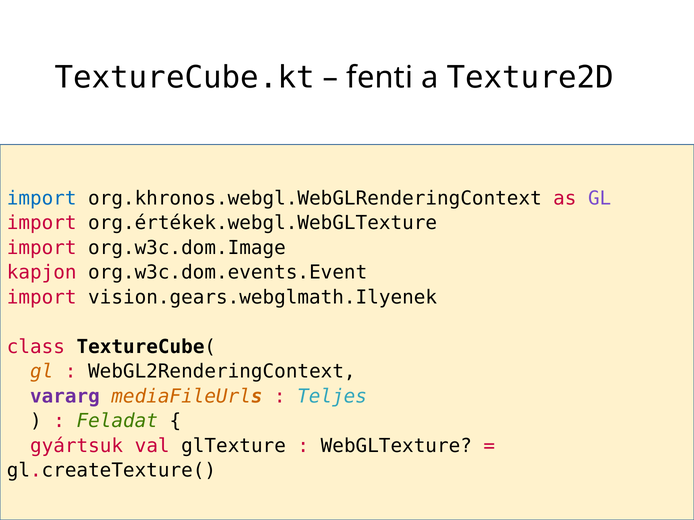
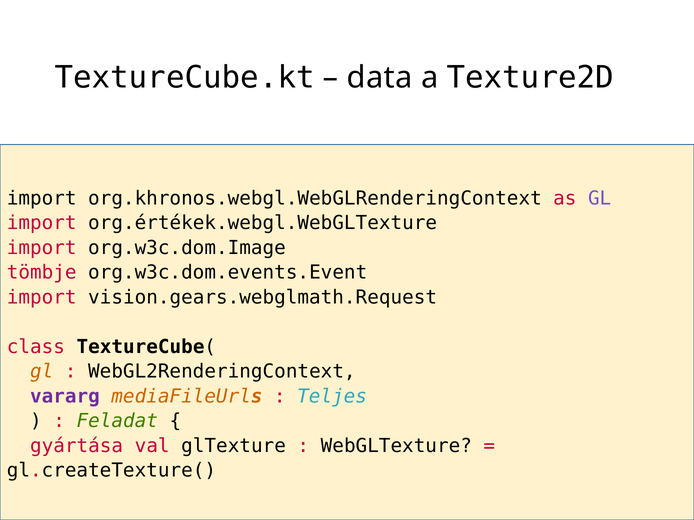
fenti: fenti -> data (380, 78)
import colour: blue -> black (42, 199)
kapjon: kapjon -> tömbje (42, 273)
vision.gears.webglmath.Ilyenek: vision.gears.webglmath.Ilyenek -> vision.gears.webglmath.Request (263, 298)
gyártsuk: gyártsuk -> gyártása (77, 446)
